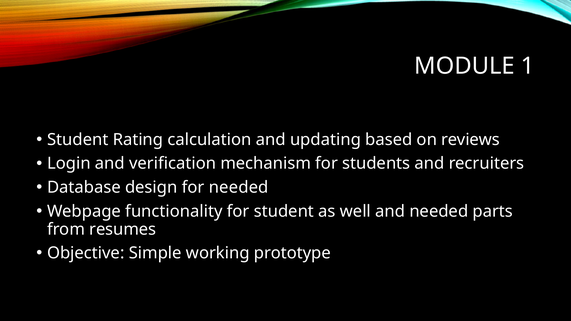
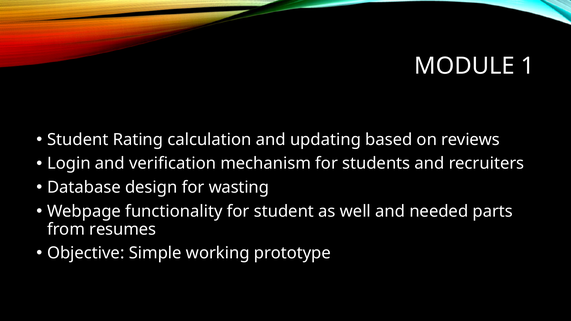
for needed: needed -> wasting (239, 188)
